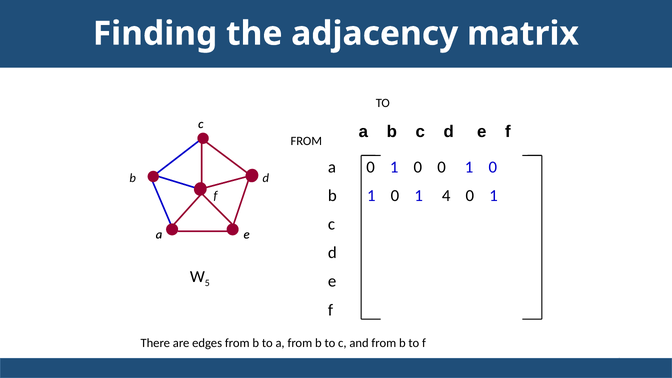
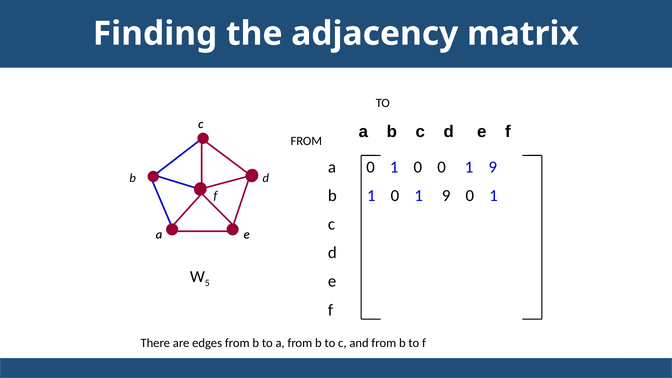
0 0 1 0: 0 -> 9 (493, 167)
1 0 1 4: 4 -> 9 (446, 196)
